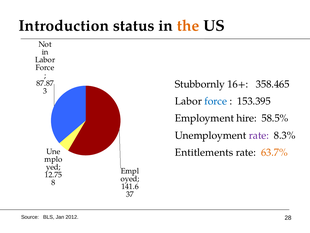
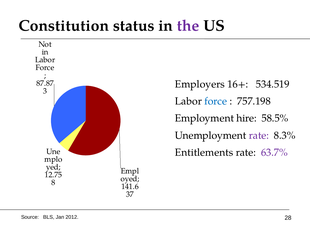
Introduction: Introduction -> Constitution (64, 26)
the colour: orange -> purple (188, 26)
Stubbornly: Stubbornly -> Employers (200, 84)
358.465: 358.465 -> 534.519 (273, 84)
153.395: 153.395 -> 757.198 (254, 101)
63.7% colour: orange -> purple (274, 152)
